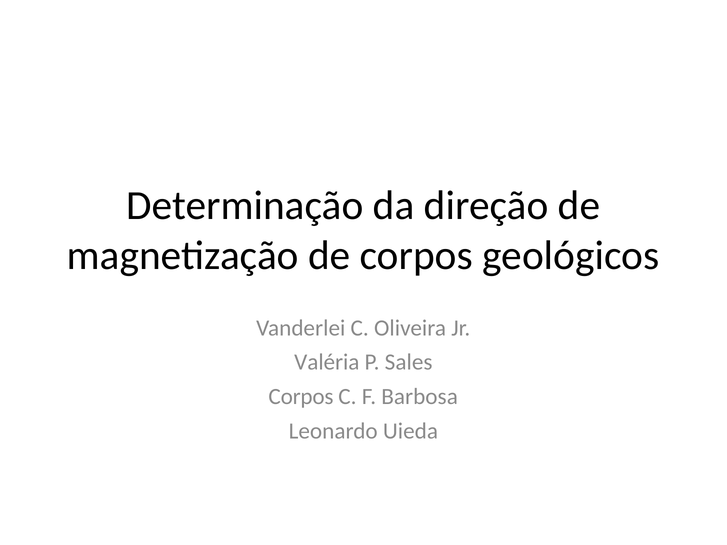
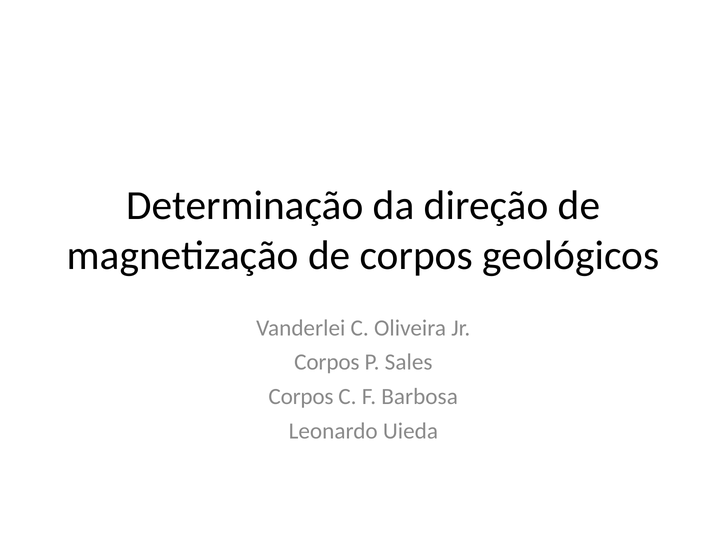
Valéria: Valéria -> Corpos (327, 362)
